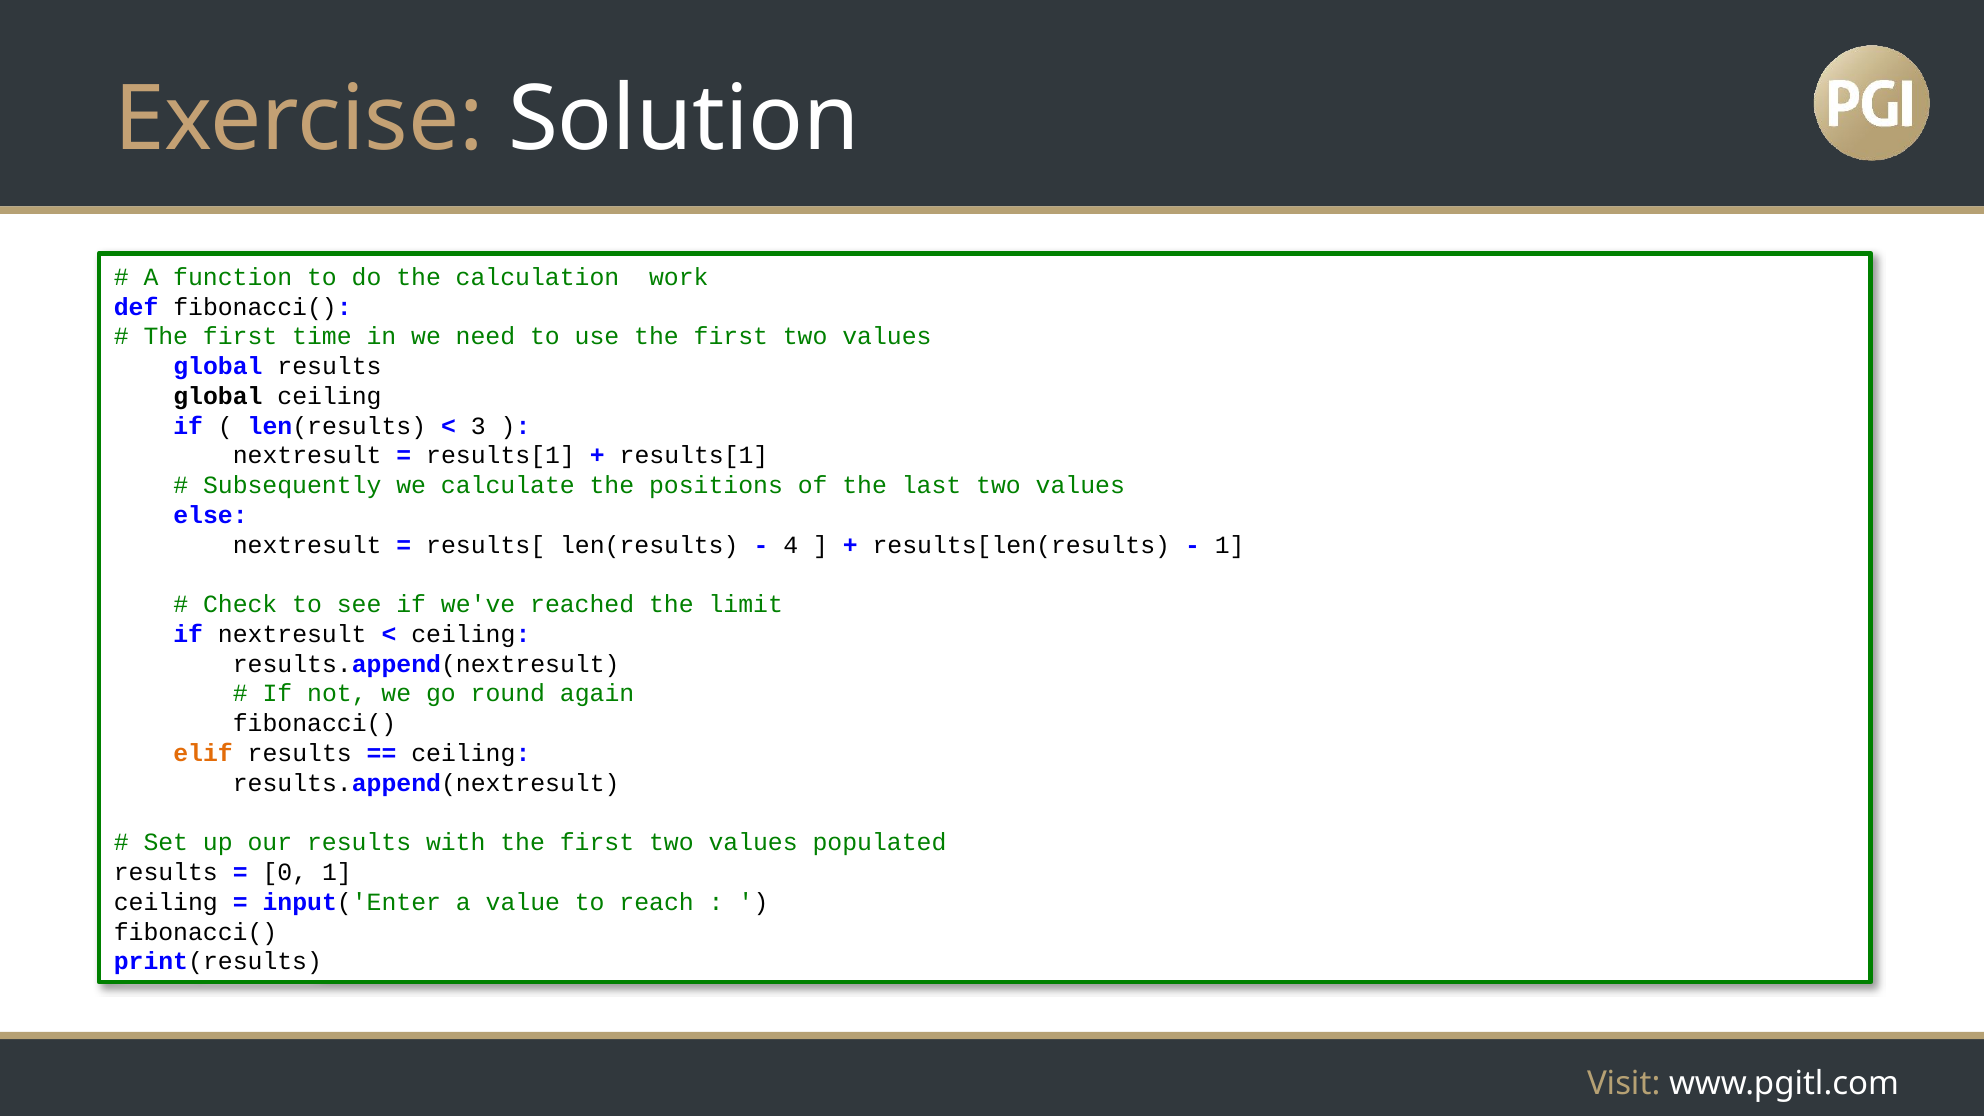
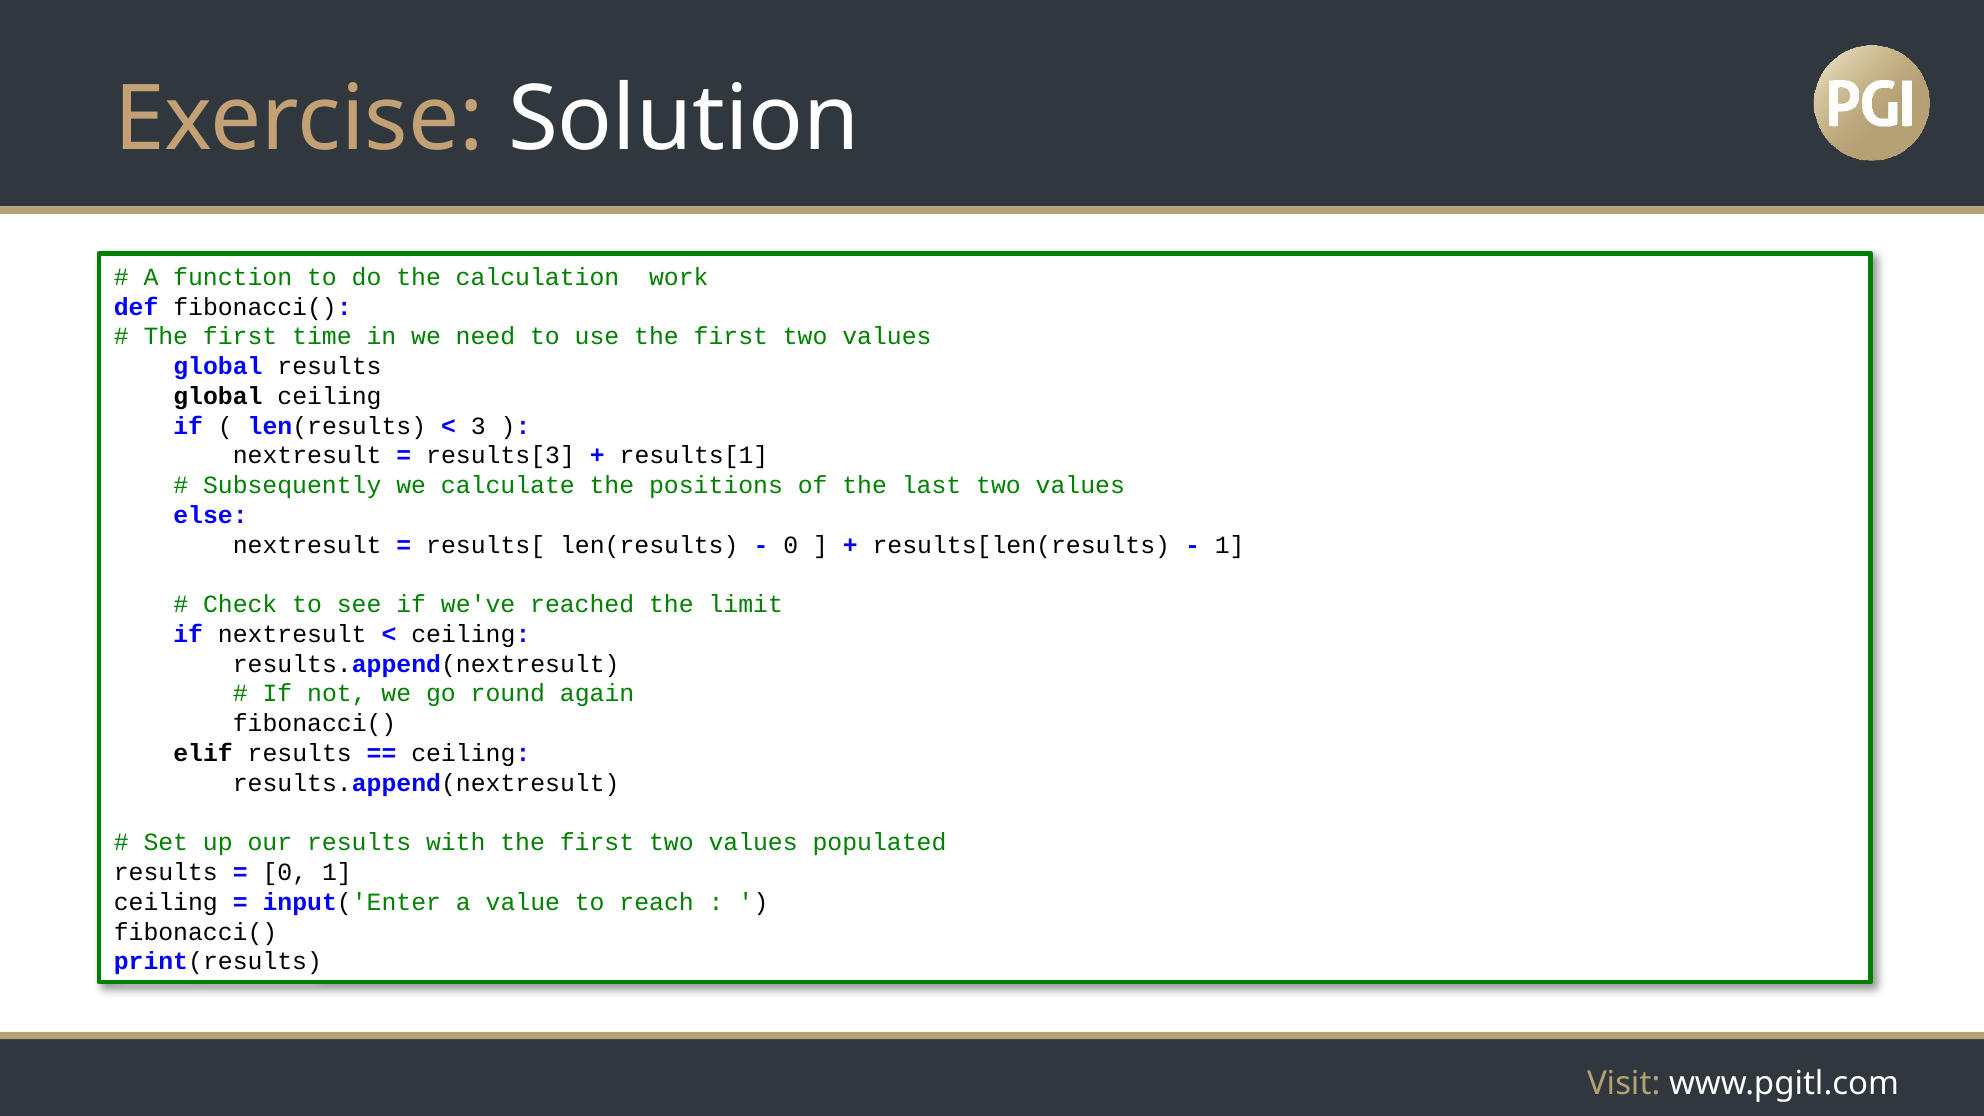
results[1: results[1 -> results[3 (501, 456)
4: 4 -> 0 (791, 545)
elif colour: orange -> black (203, 753)
